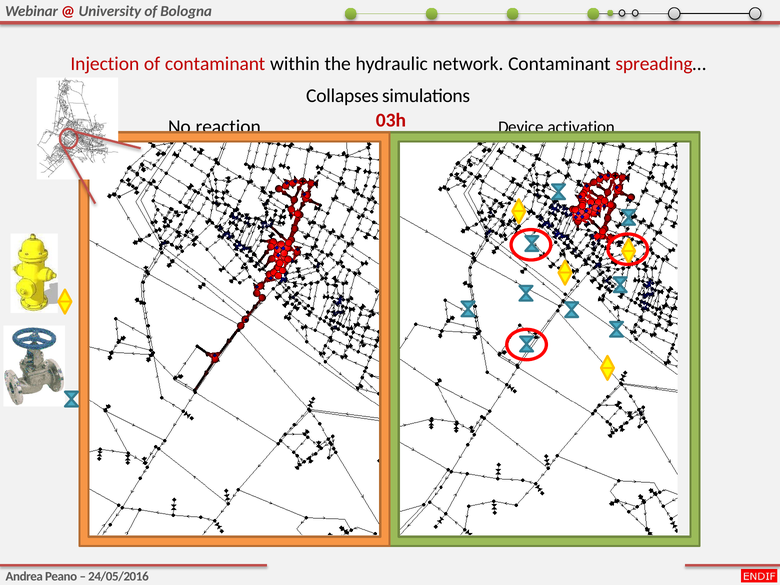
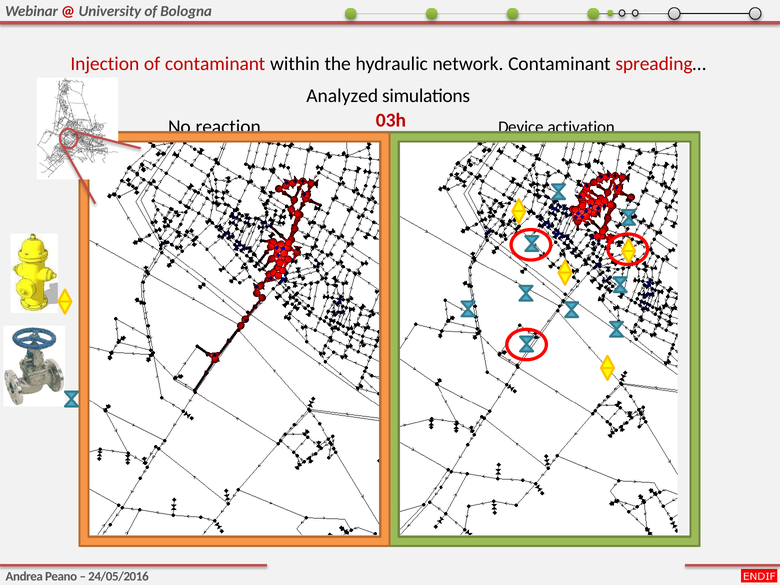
Collapses: Collapses -> Analyzed (342, 96)
